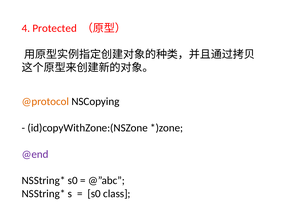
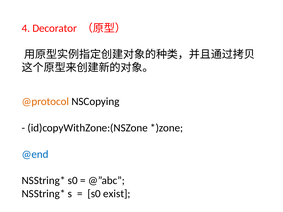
Protected: Protected -> Decorator (55, 28)
@end colour: purple -> blue (35, 154)
class: class -> exist (117, 194)
